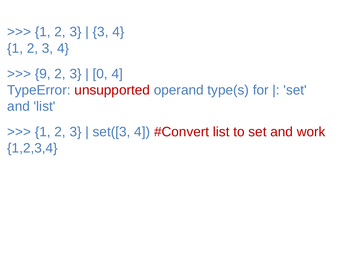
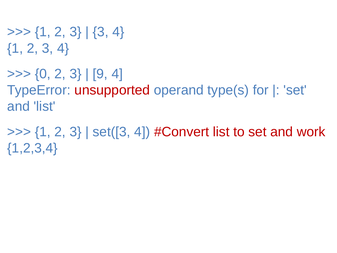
9: 9 -> 0 (43, 74)
0: 0 -> 9 (100, 74)
